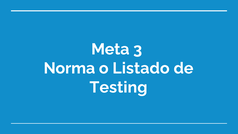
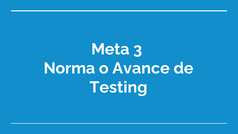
Listado: Listado -> Avance (141, 68)
